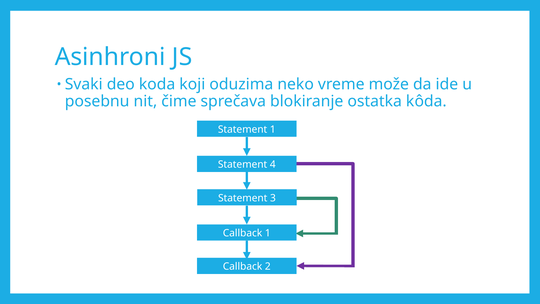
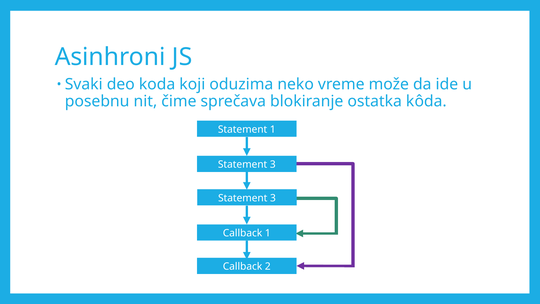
4: 4 -> 3 (273, 164)
